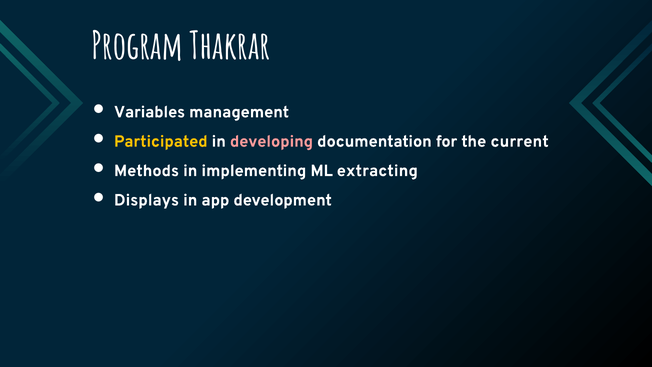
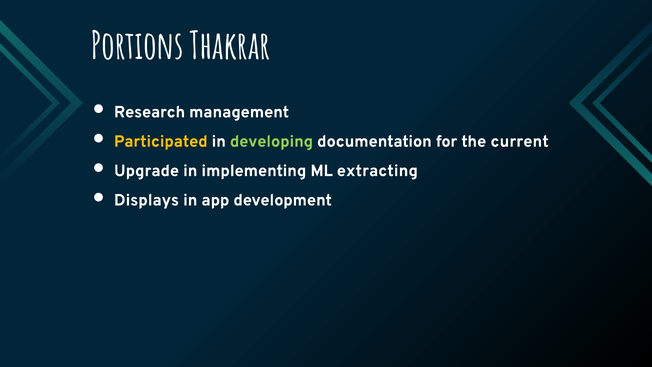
Program: Program -> Portions (137, 47)
Variables: Variables -> Research (150, 112)
developing colour: pink -> light green (272, 141)
Methods: Methods -> Upgrade (147, 171)
